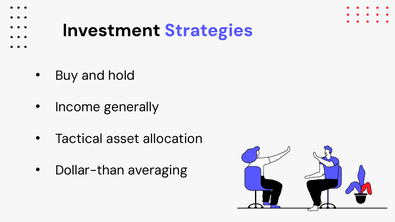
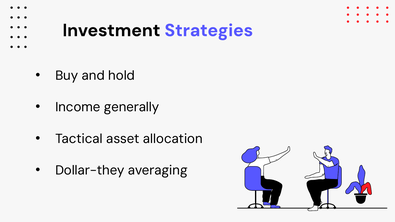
Dollar-than: Dollar-than -> Dollar-they (90, 170)
